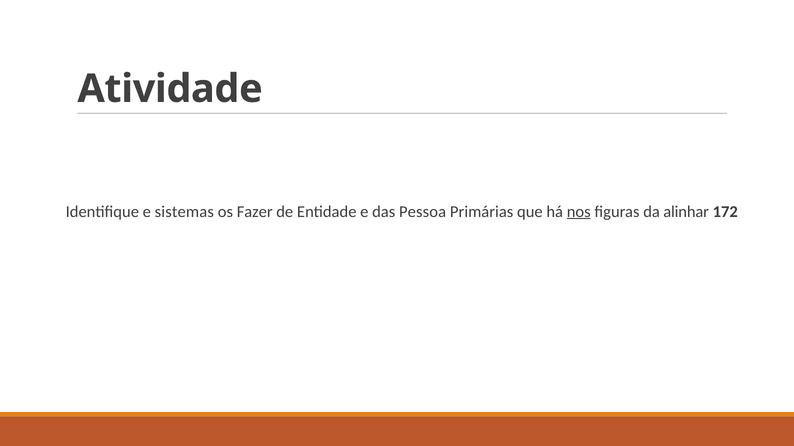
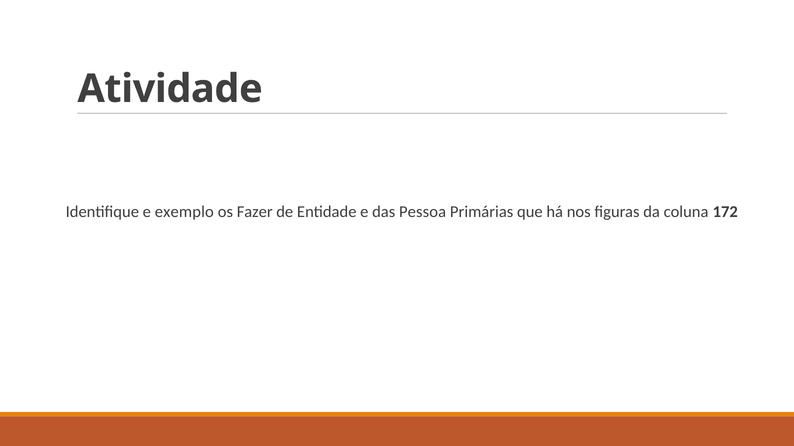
sistemas: sistemas -> exemplo (184, 212)
nos underline: present -> none (579, 212)
alinhar: alinhar -> coluna (686, 212)
